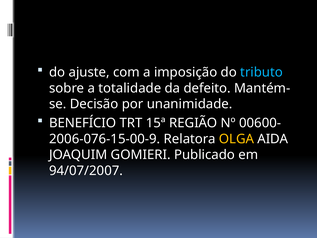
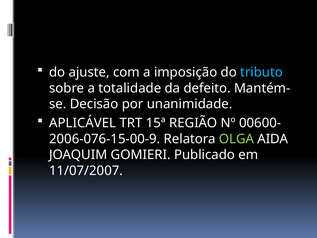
BENEFÍCIO: BENEFÍCIO -> APLICÁVEL (83, 123)
OLGA colour: yellow -> light green (236, 139)
94/07/2007: 94/07/2007 -> 11/07/2007 (86, 170)
